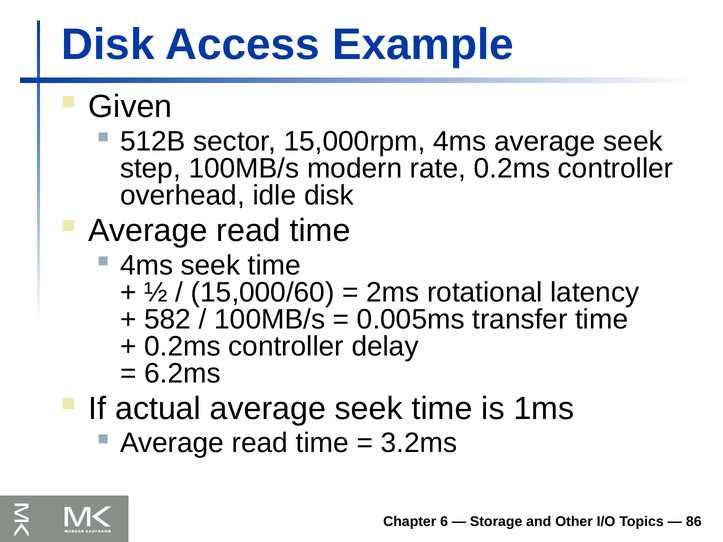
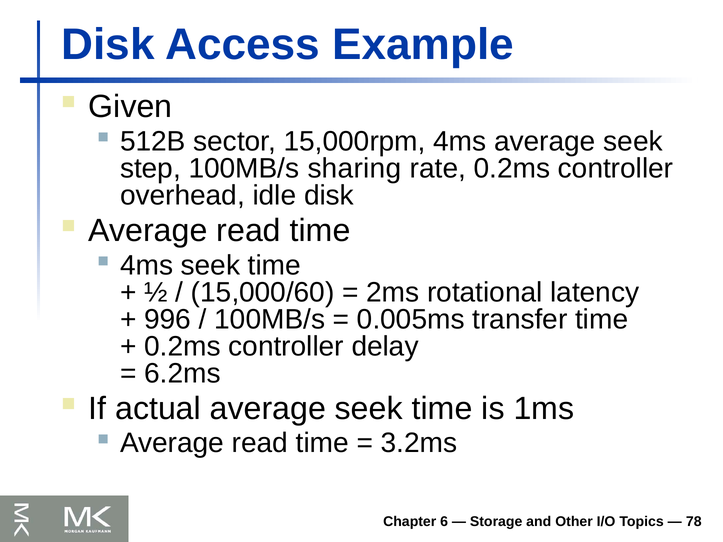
modern: modern -> sharing (354, 168)
582: 582 -> 996 (168, 319)
86: 86 -> 78 (694, 522)
